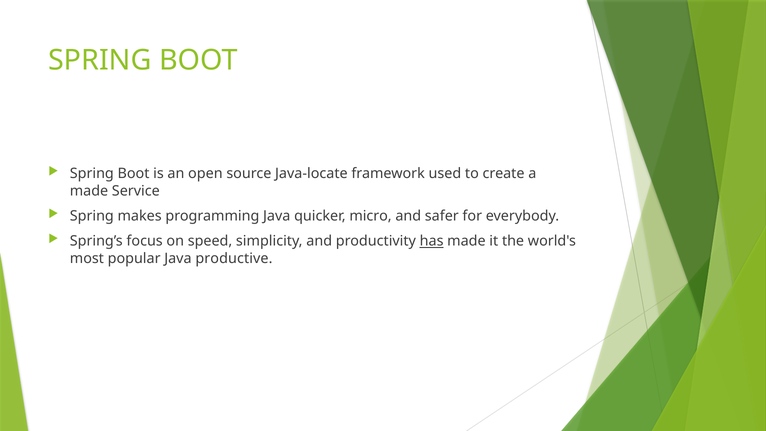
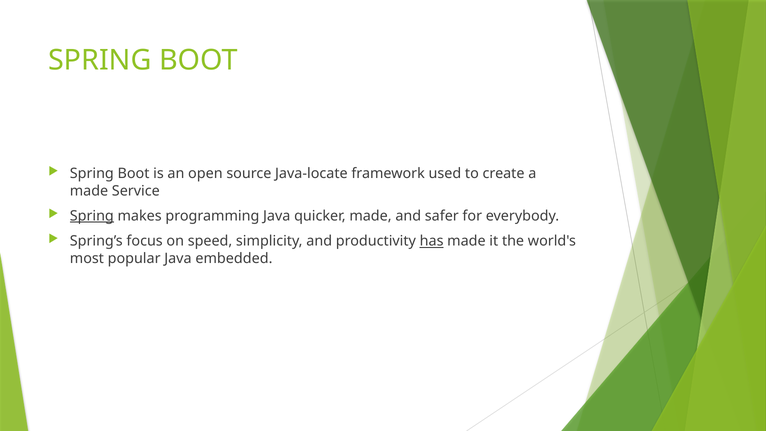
Spring underline: none -> present (92, 216)
quicker micro: micro -> made (371, 216)
productive: productive -> embedded (234, 258)
